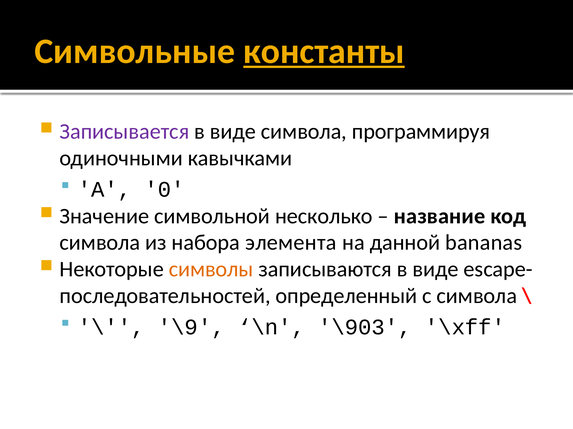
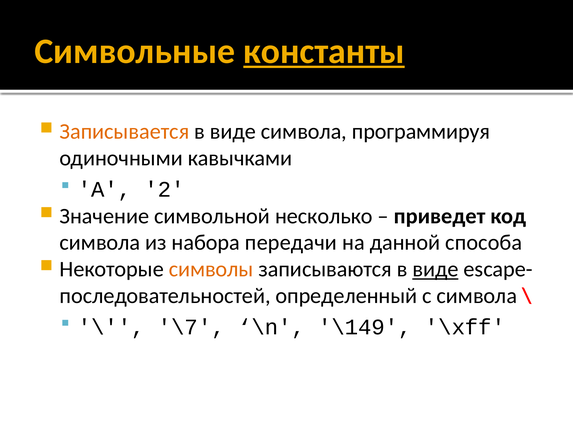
Записывается colour: purple -> orange (124, 132)
0: 0 -> 2 (165, 190)
название: название -> приведет (440, 216)
элемента: элемента -> передачи (291, 243)
bananas: bananas -> способа (484, 243)
виде underline: none -> present (435, 270)
\9: \9 -> \7 (191, 328)
\903: \903 -> \149 (365, 328)
